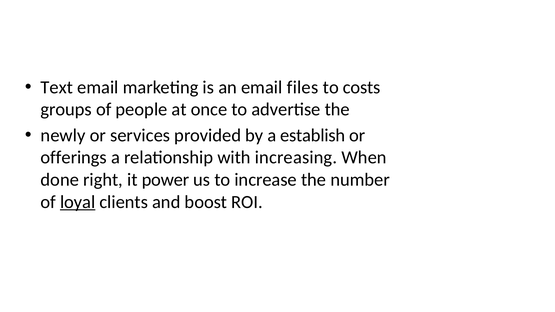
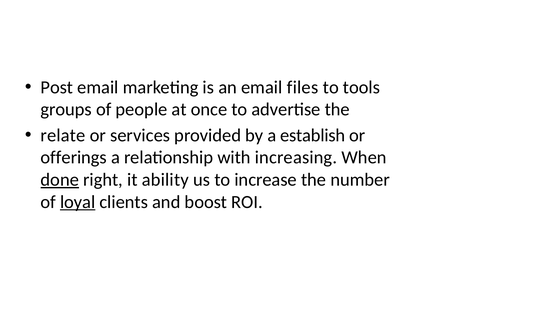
Text: Text -> Post (57, 87)
costs: costs -> tools (362, 87)
newly: newly -> relate (63, 135)
done underline: none -> present (60, 180)
power: power -> ability (165, 180)
